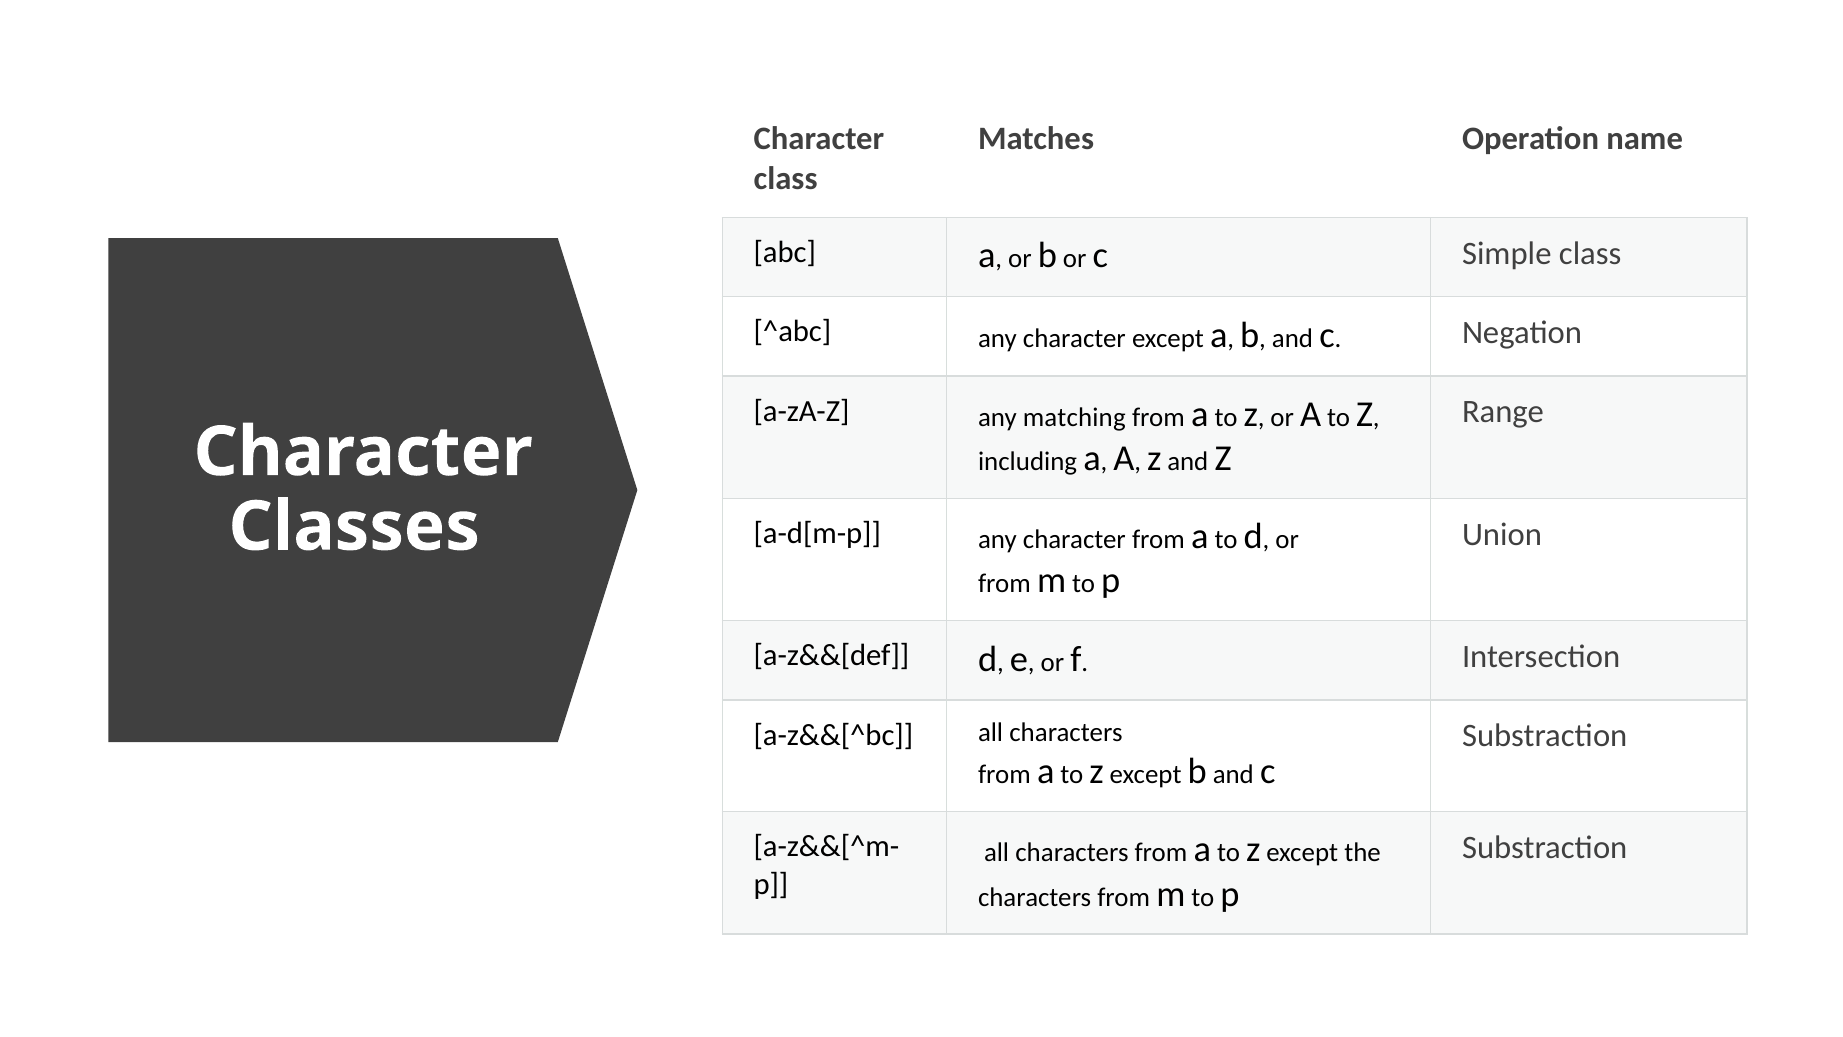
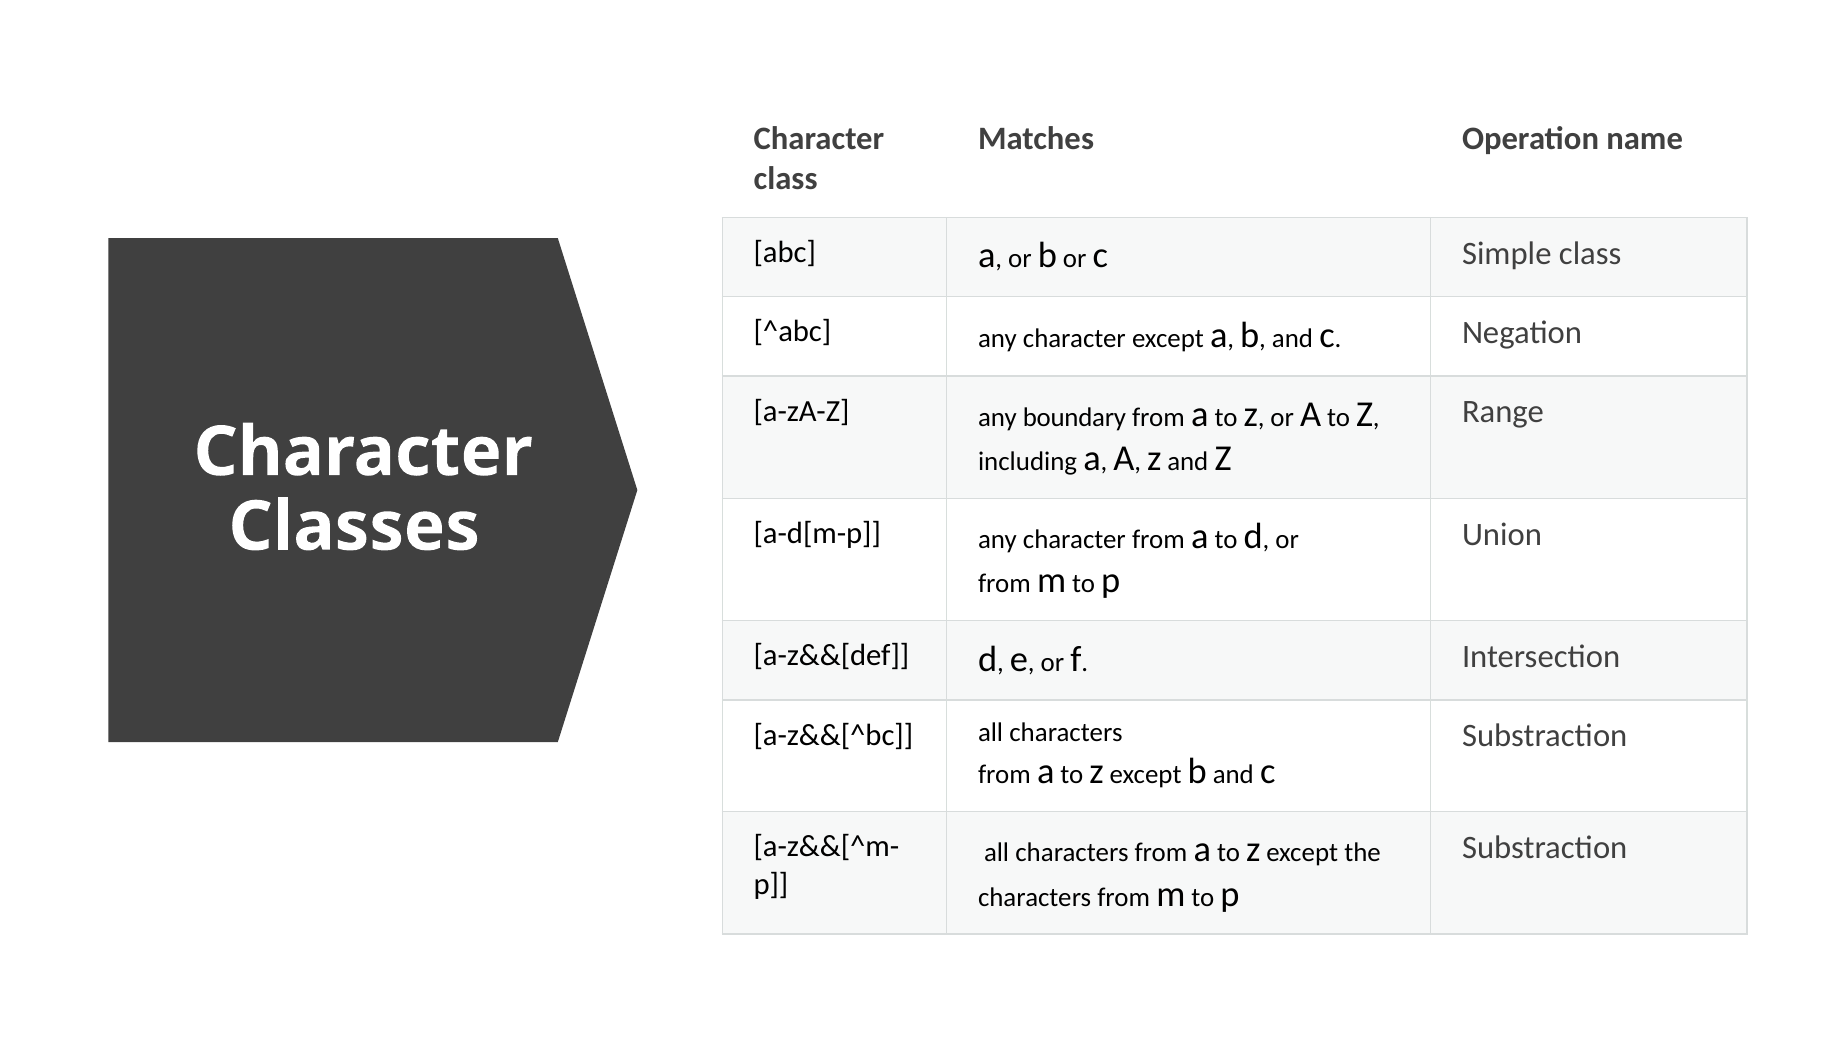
matching: matching -> boundary (1074, 417)
